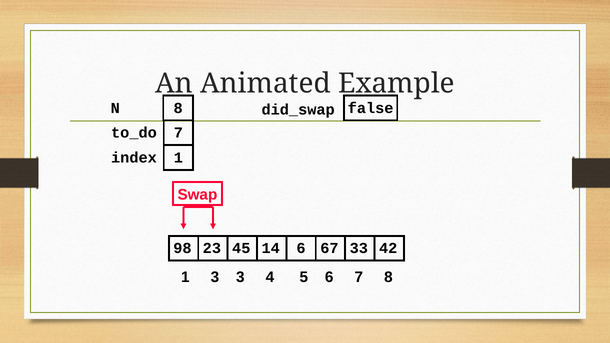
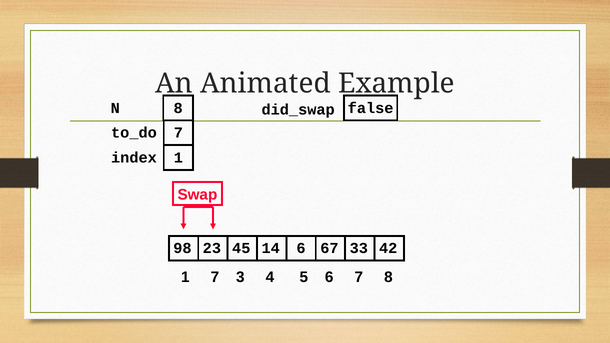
1 3: 3 -> 7 (215, 277)
